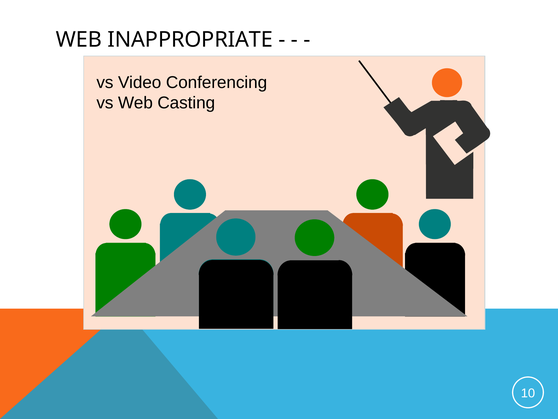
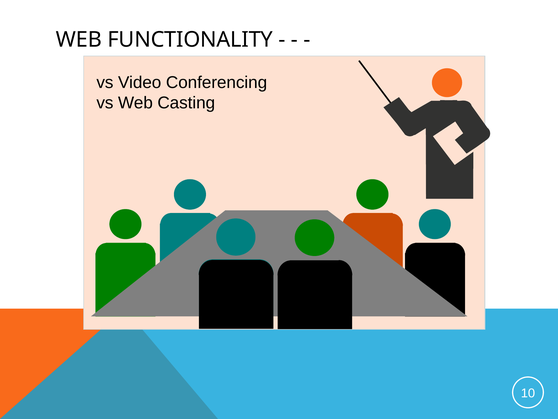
INAPPROPRIATE: INAPPROPRIATE -> FUNCTIONALITY (190, 40)
